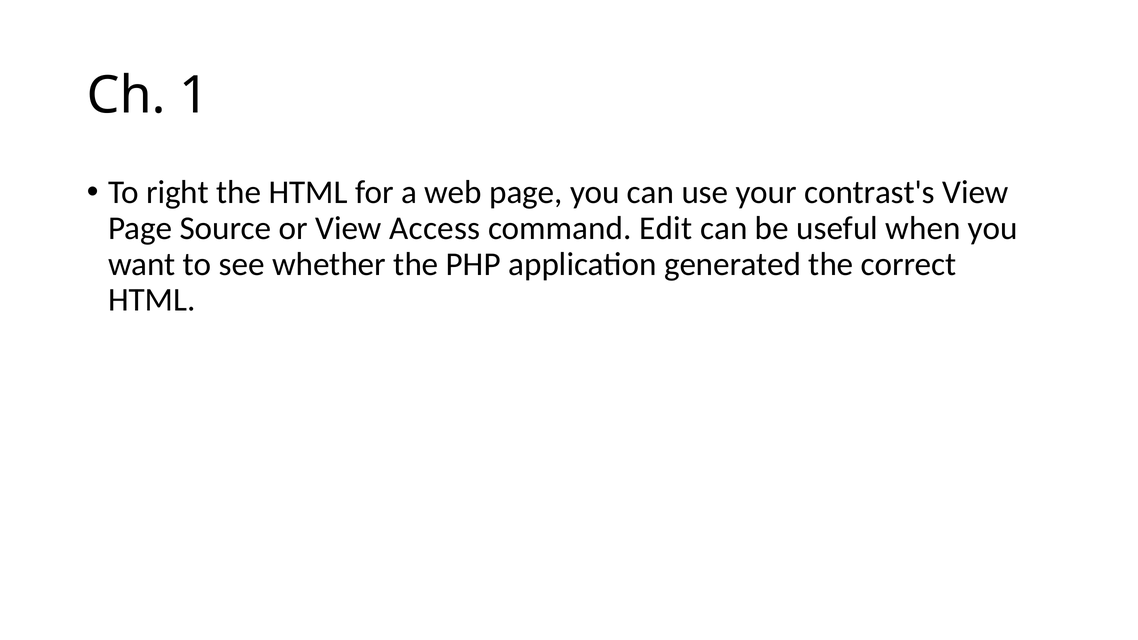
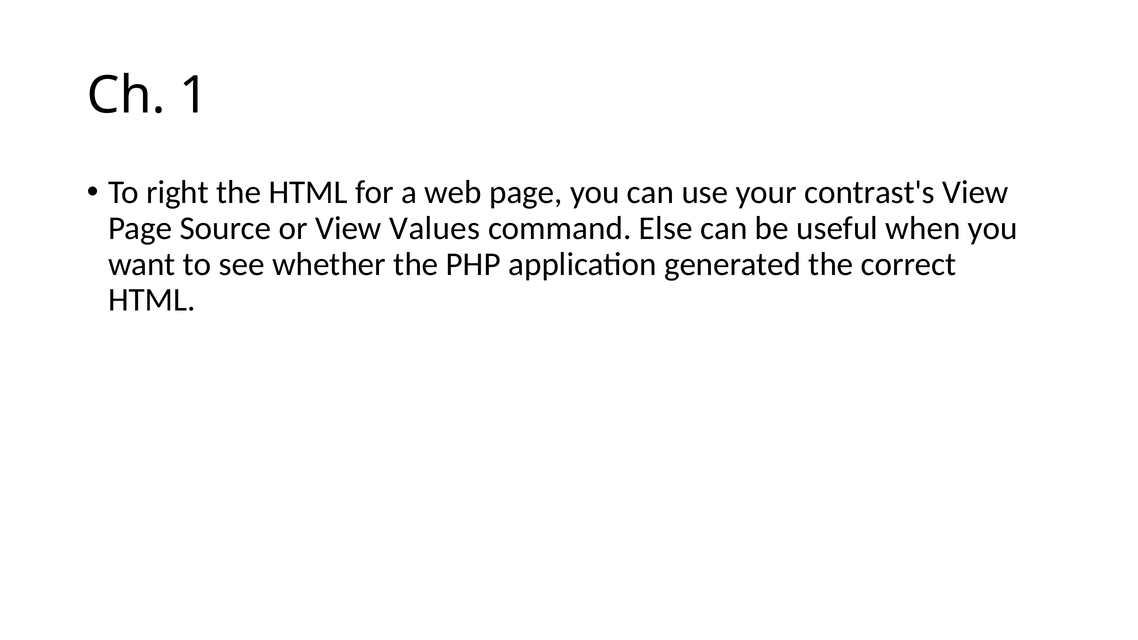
Access: Access -> Values (435, 228)
Edit: Edit -> Else (666, 228)
